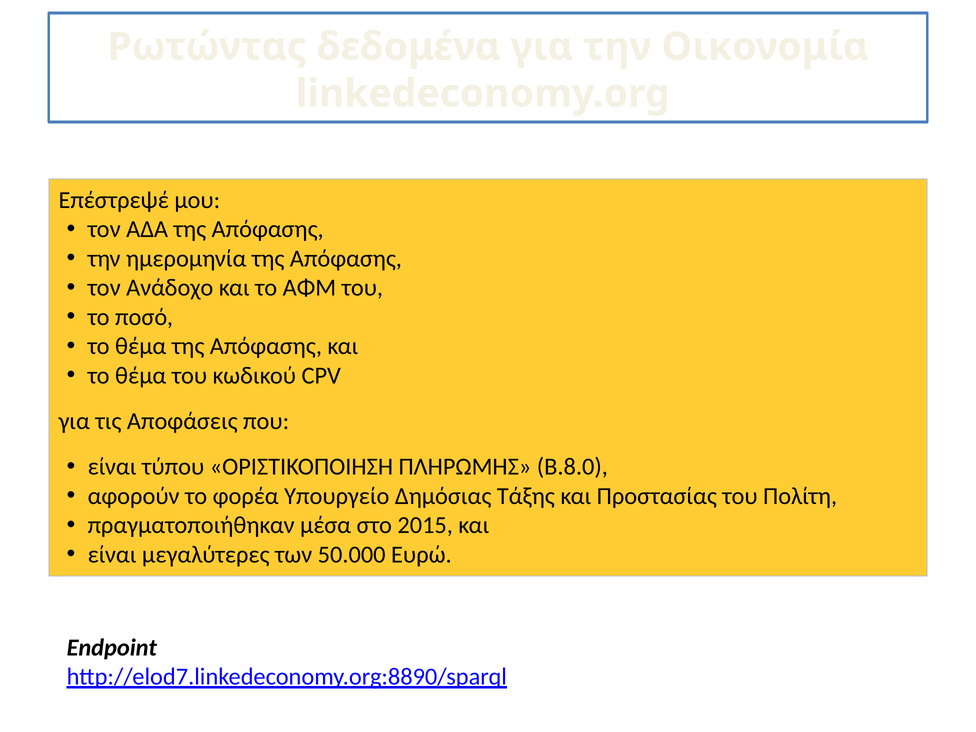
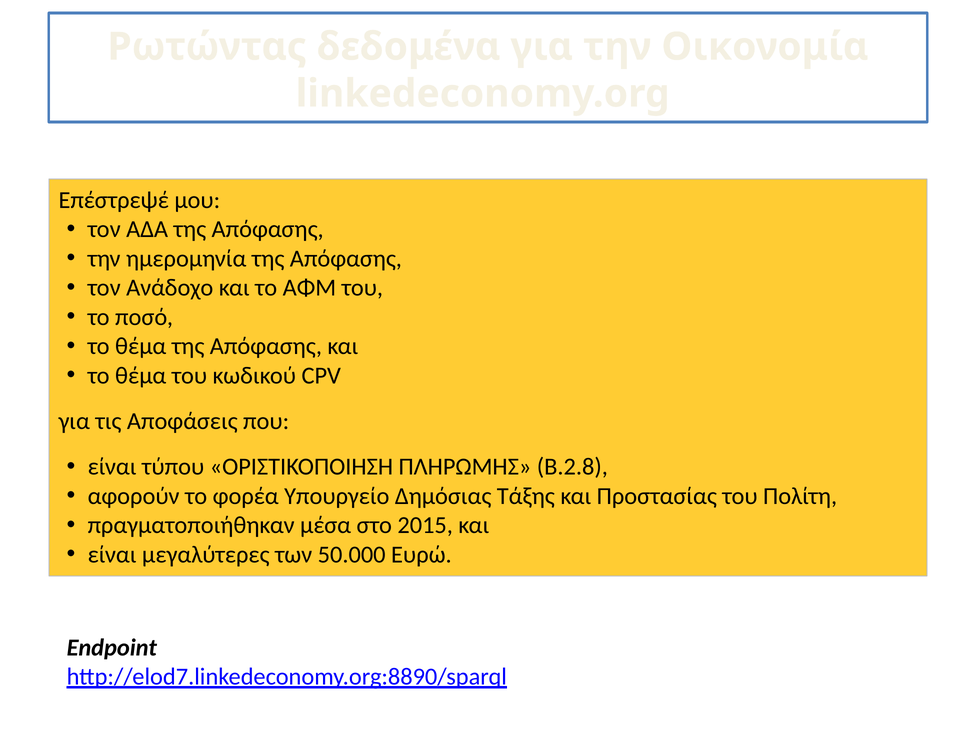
Β.8.0: Β.8.0 -> Β.2.8 (572, 467)
